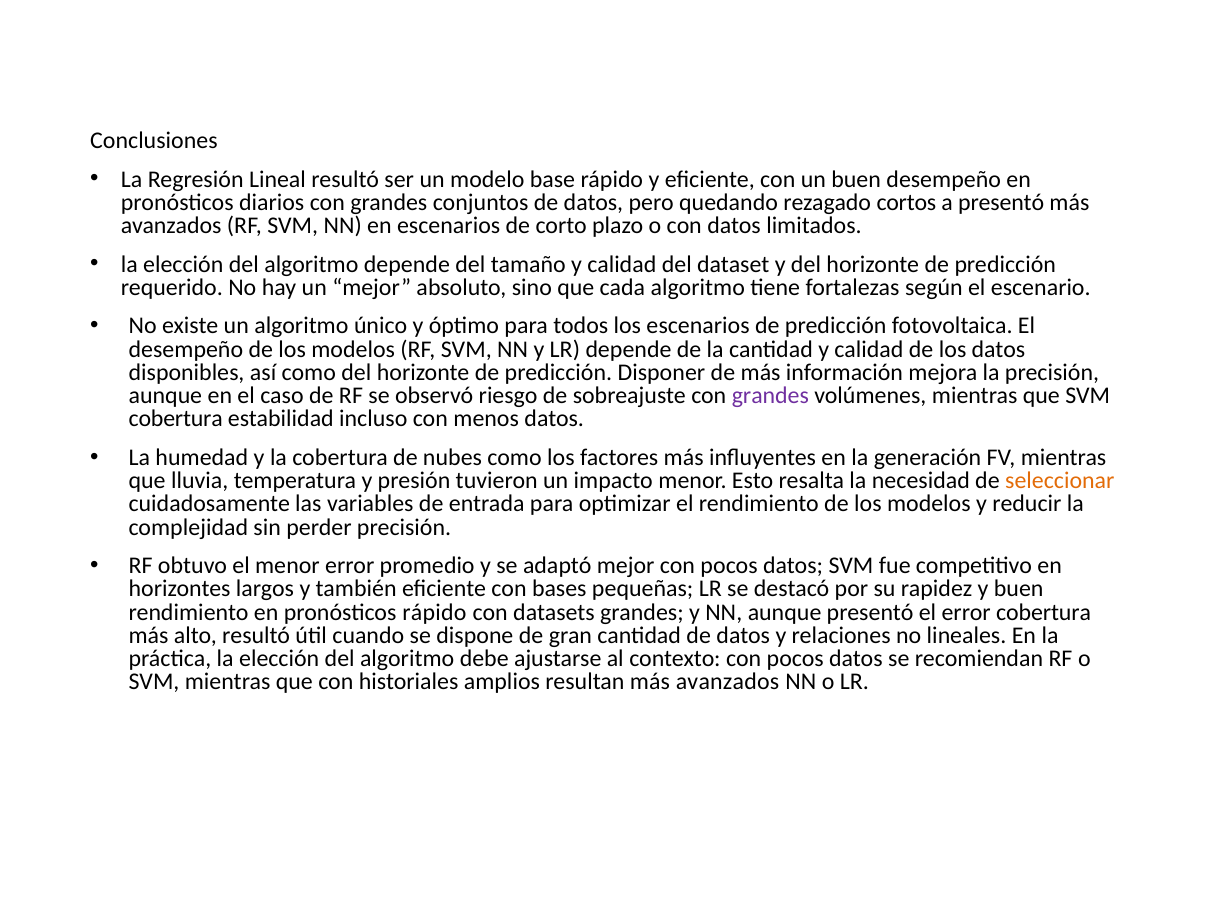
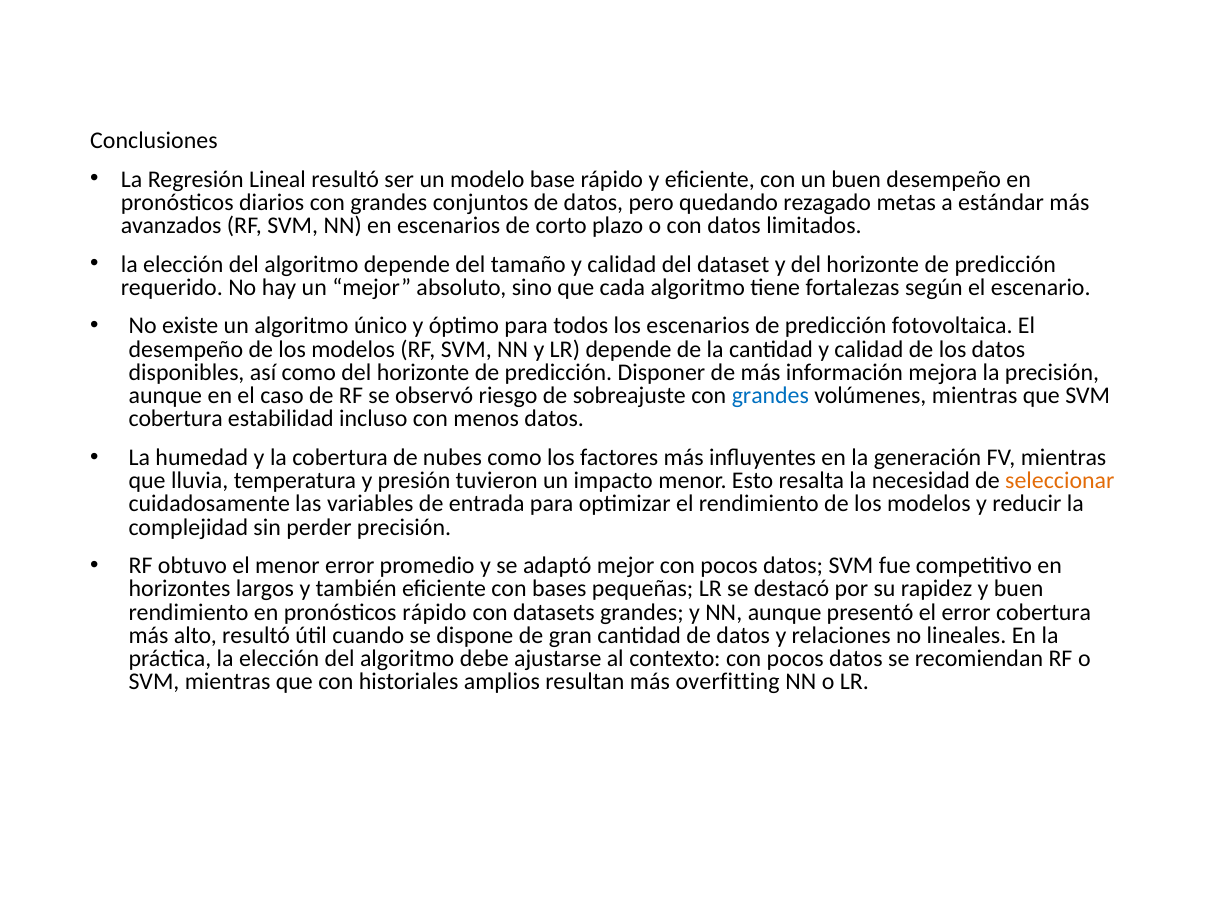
cortos: cortos -> metas (906, 202)
a presentó: presentó -> estándar (1001, 202)
grandes colour: purple -> blue (770, 396)
resultan más avanzados: avanzados -> overfitting (728, 682)
